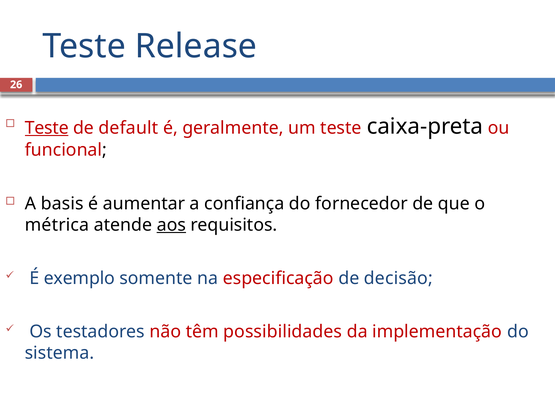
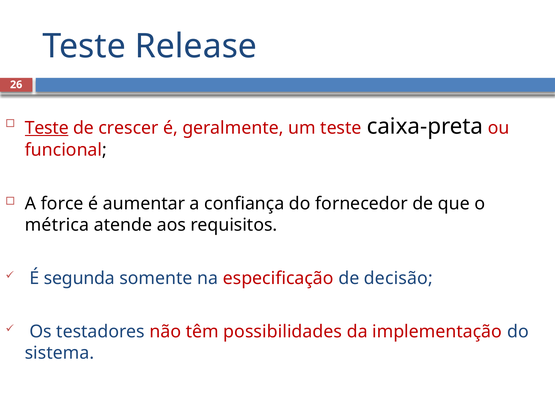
default: default -> crescer (128, 128)
basis: basis -> force (62, 203)
aos underline: present -> none (171, 224)
exemplo: exemplo -> segunda (79, 278)
